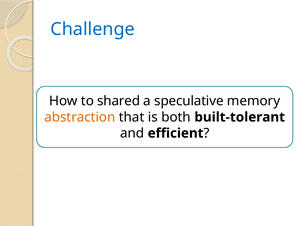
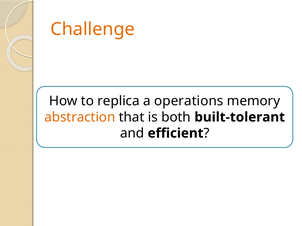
Challenge colour: blue -> orange (93, 29)
shared: shared -> replica (119, 101)
speculative: speculative -> operations (189, 101)
